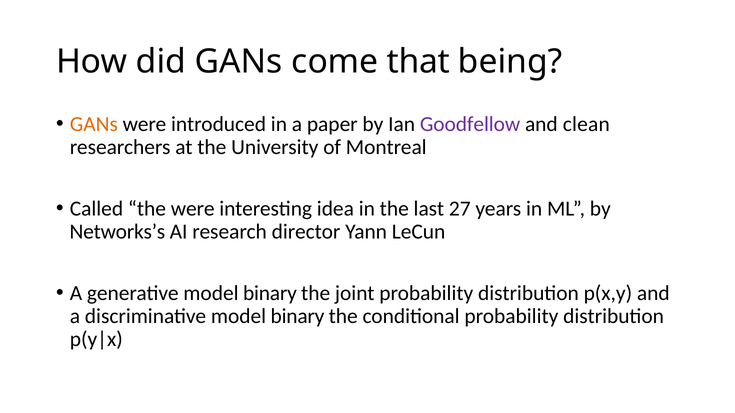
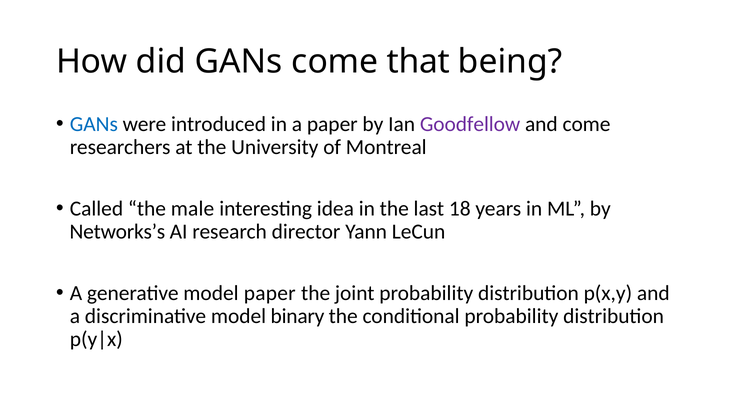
GANs colour: orange -> blue (94, 124)
and clean: clean -> come (586, 124)
the were: were -> male (193, 209)
27: 27 -> 18 (460, 209)
generative model binary: binary -> paper (270, 294)
